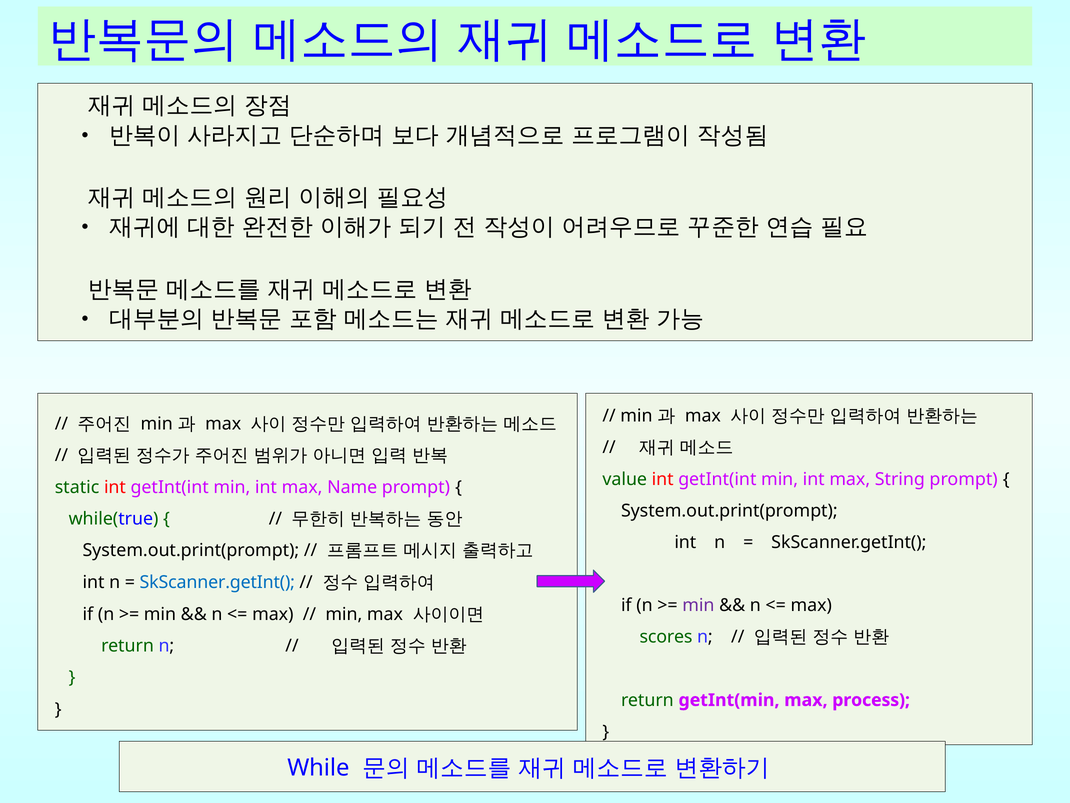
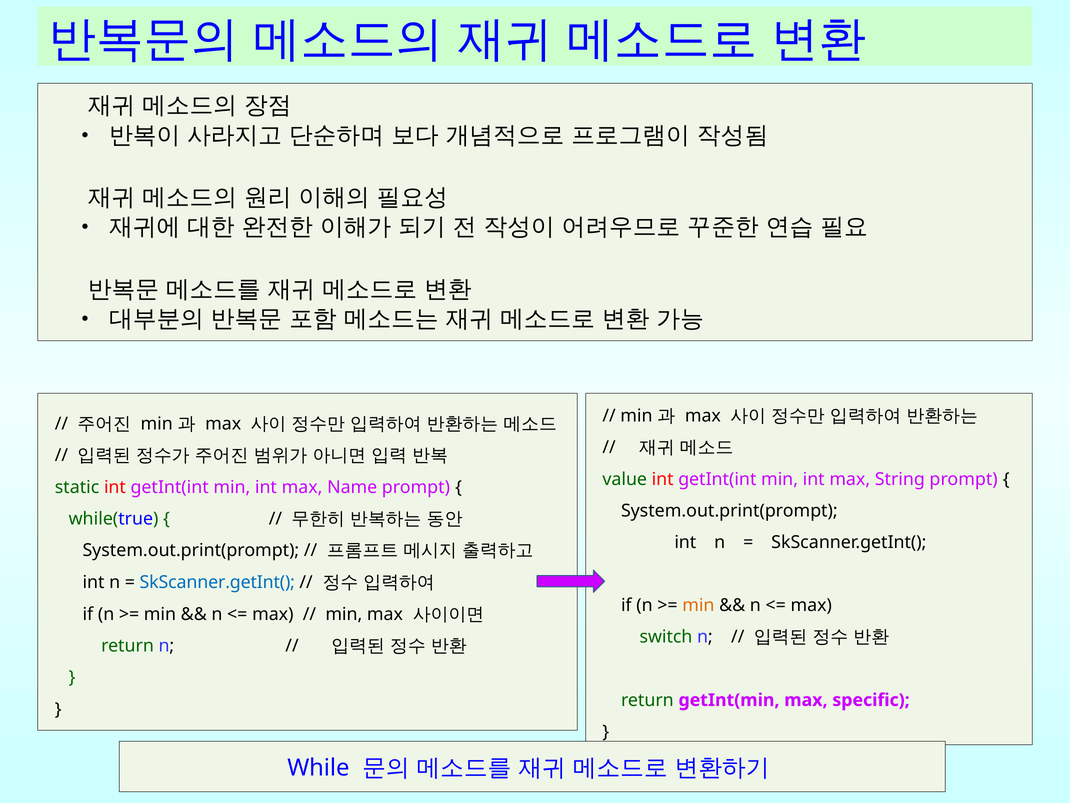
min colour: purple -> orange (698, 605)
scores: scores -> switch (666, 636)
process: process -> specific (871, 700)
